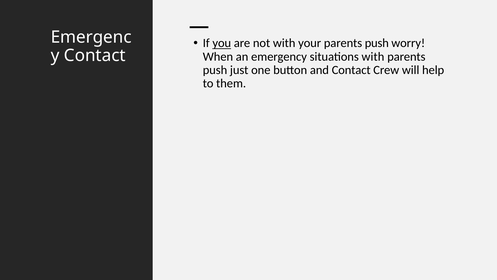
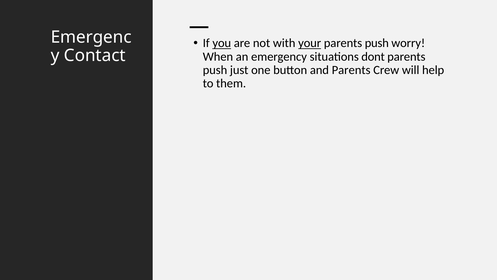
your underline: none -> present (310, 43)
situations with: with -> dont (373, 57)
and Contact: Contact -> Parents (351, 70)
